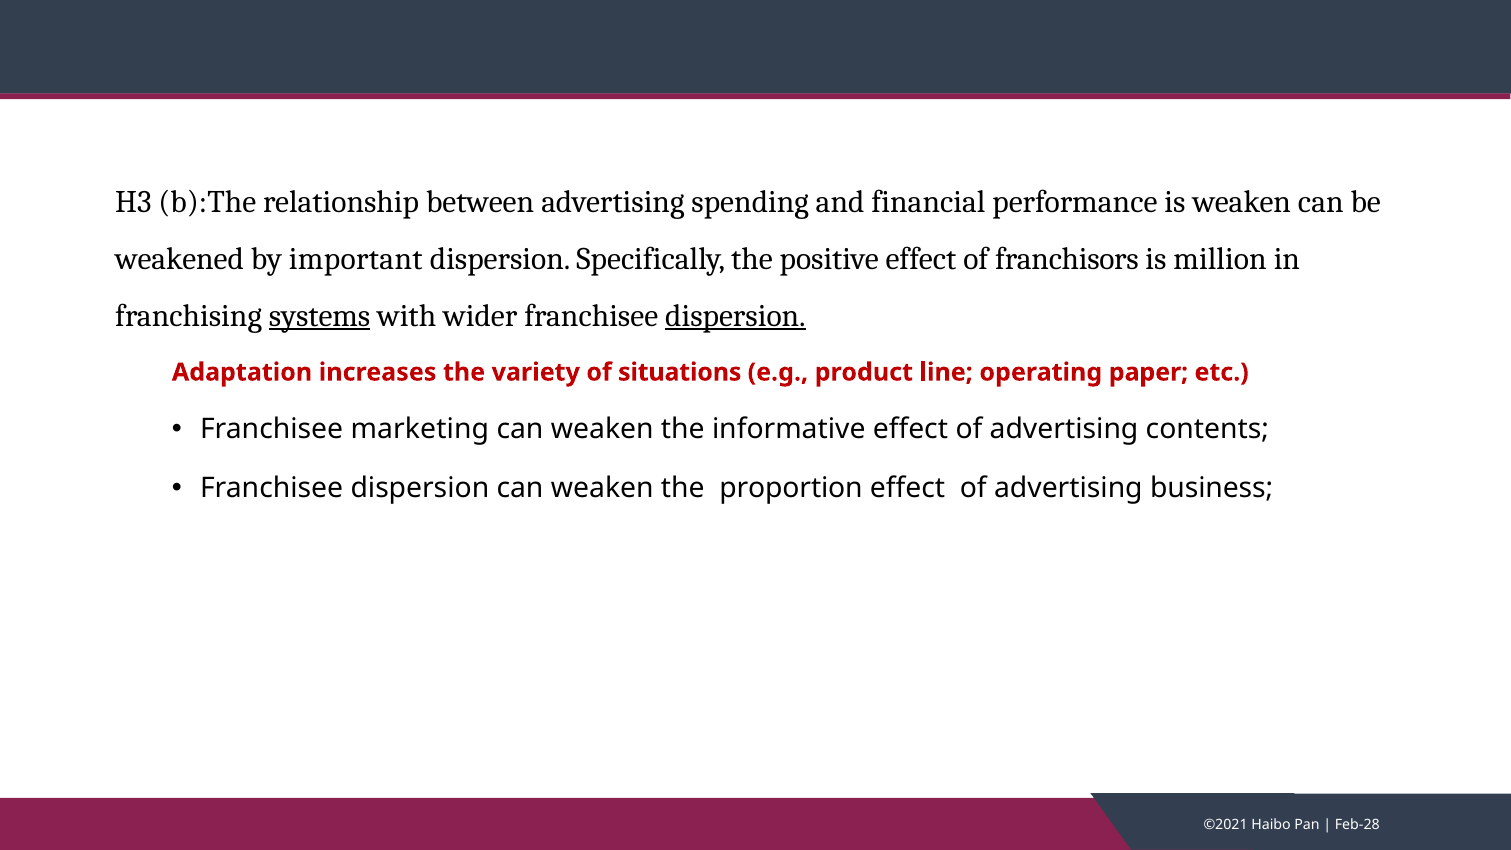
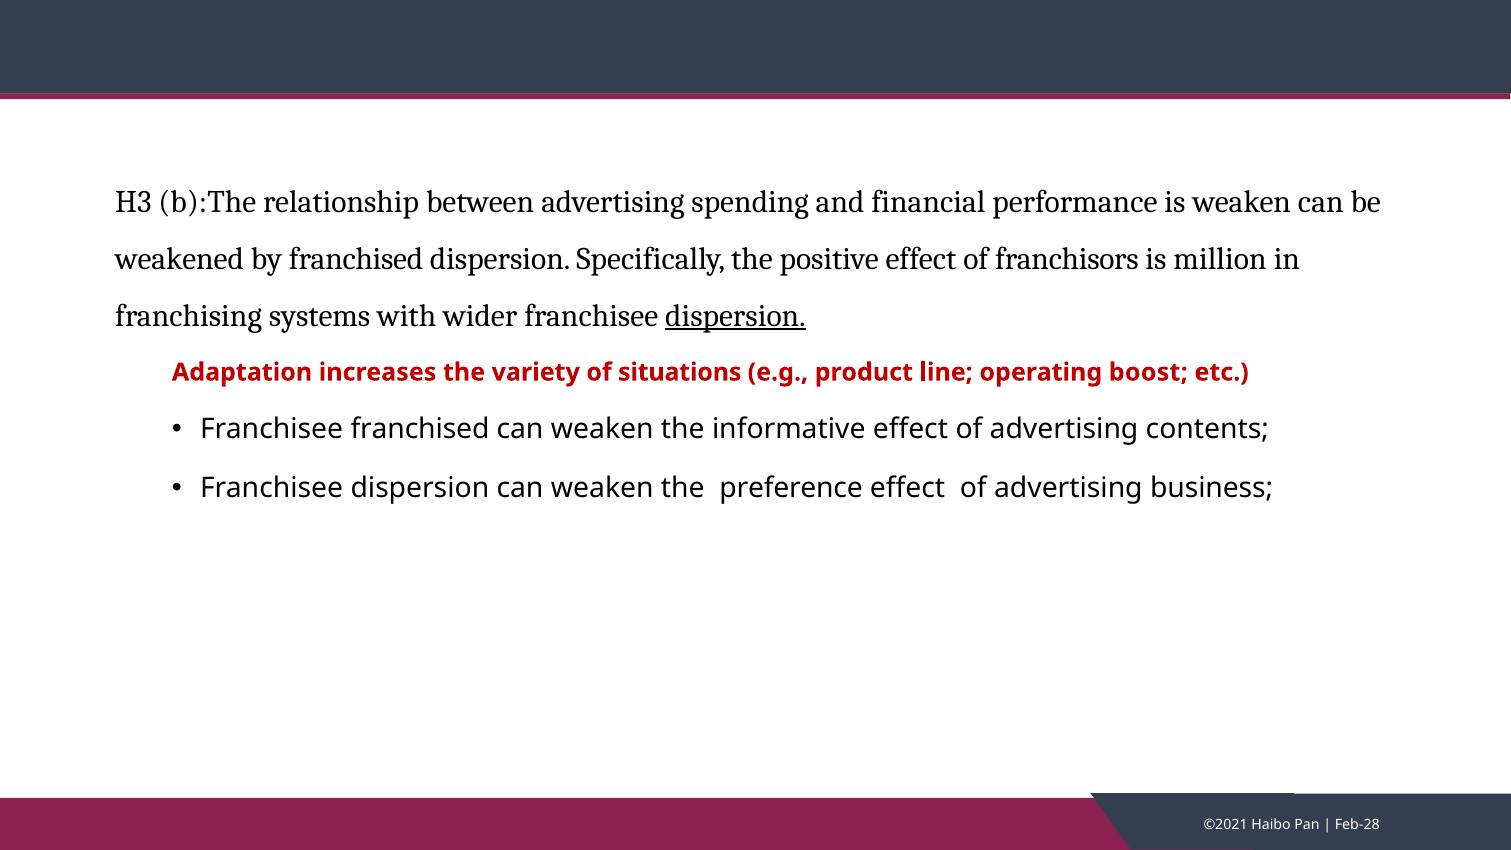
by important: important -> franchised (356, 259)
systems underline: present -> none (320, 316)
paper: paper -> boost (1148, 372)
Franchisee marketing: marketing -> franchised (420, 429)
proportion: proportion -> preference (791, 488)
